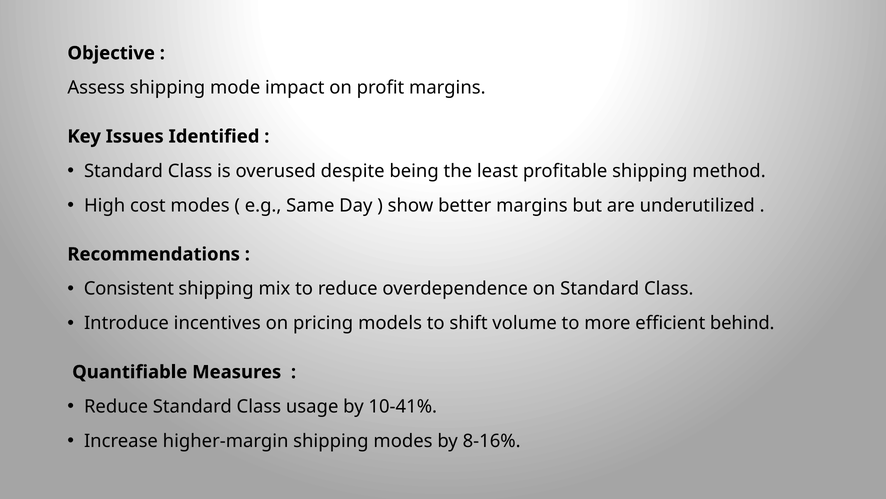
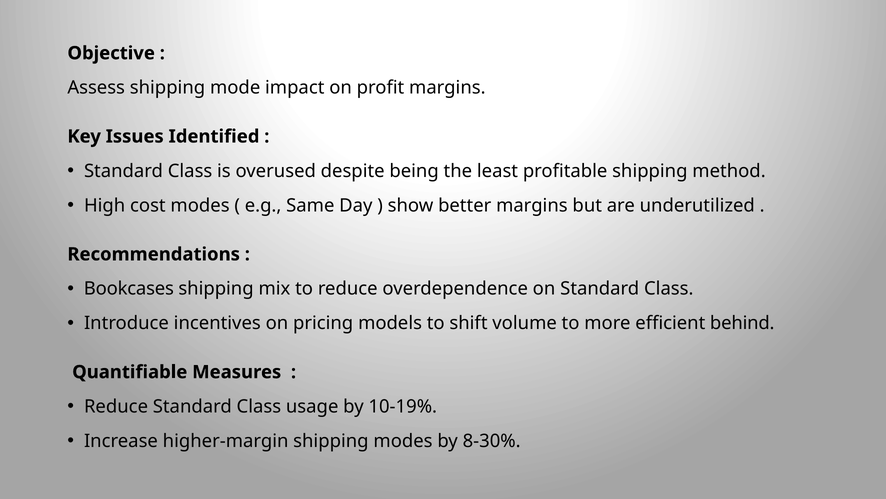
Consistent: Consistent -> Bookcases (129, 288)
10-41%: 10-41% -> 10-19% (403, 406)
8-16%: 8-16% -> 8-30% (492, 441)
